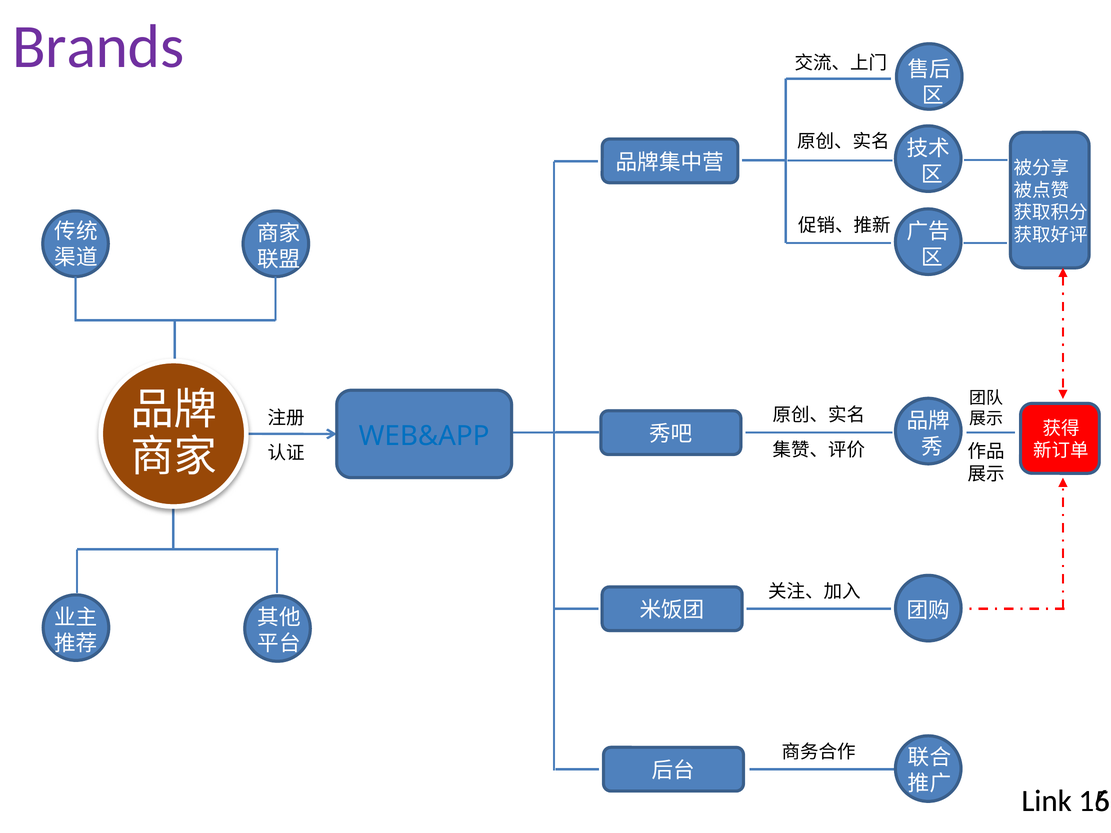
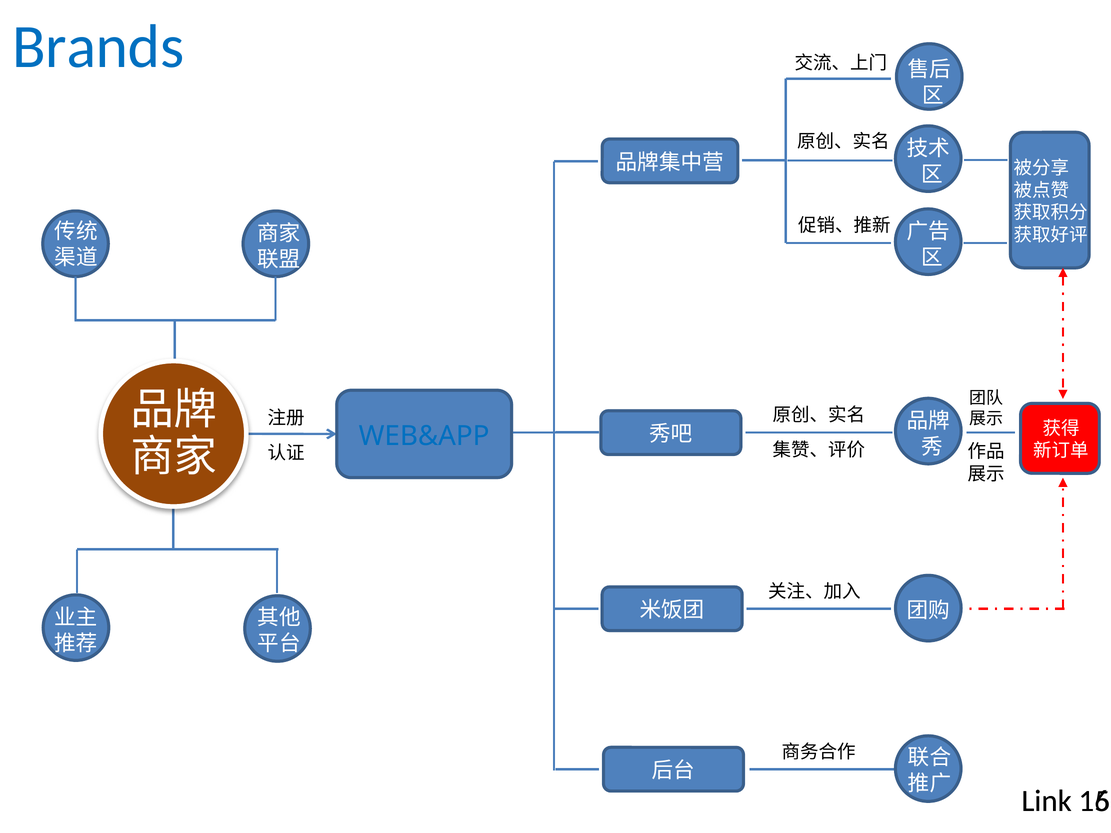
Brands colour: purple -> blue (98, 47)
